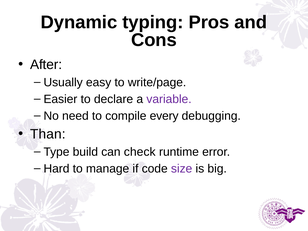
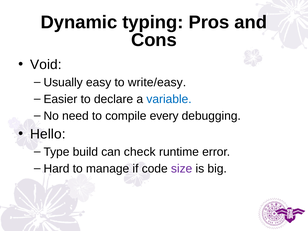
After: After -> Void (46, 65)
write/page: write/page -> write/easy (157, 82)
variable colour: purple -> blue (169, 99)
Than: Than -> Hello (48, 134)
